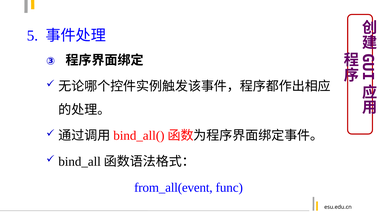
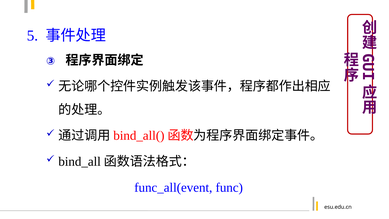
from_all(event: from_all(event -> func_all(event (173, 187)
